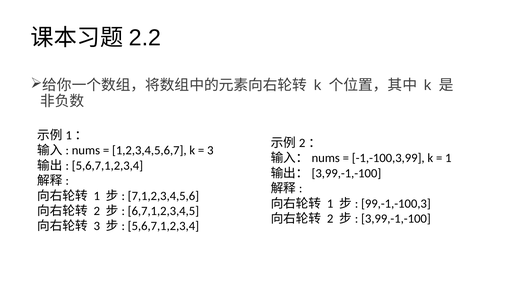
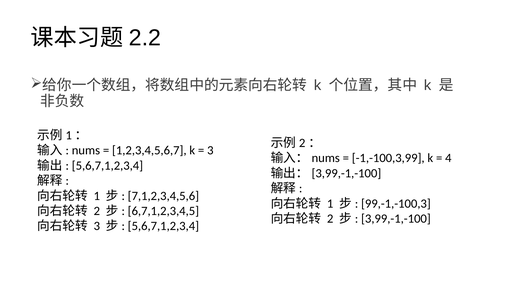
1: 1 -> 4 (448, 158)
